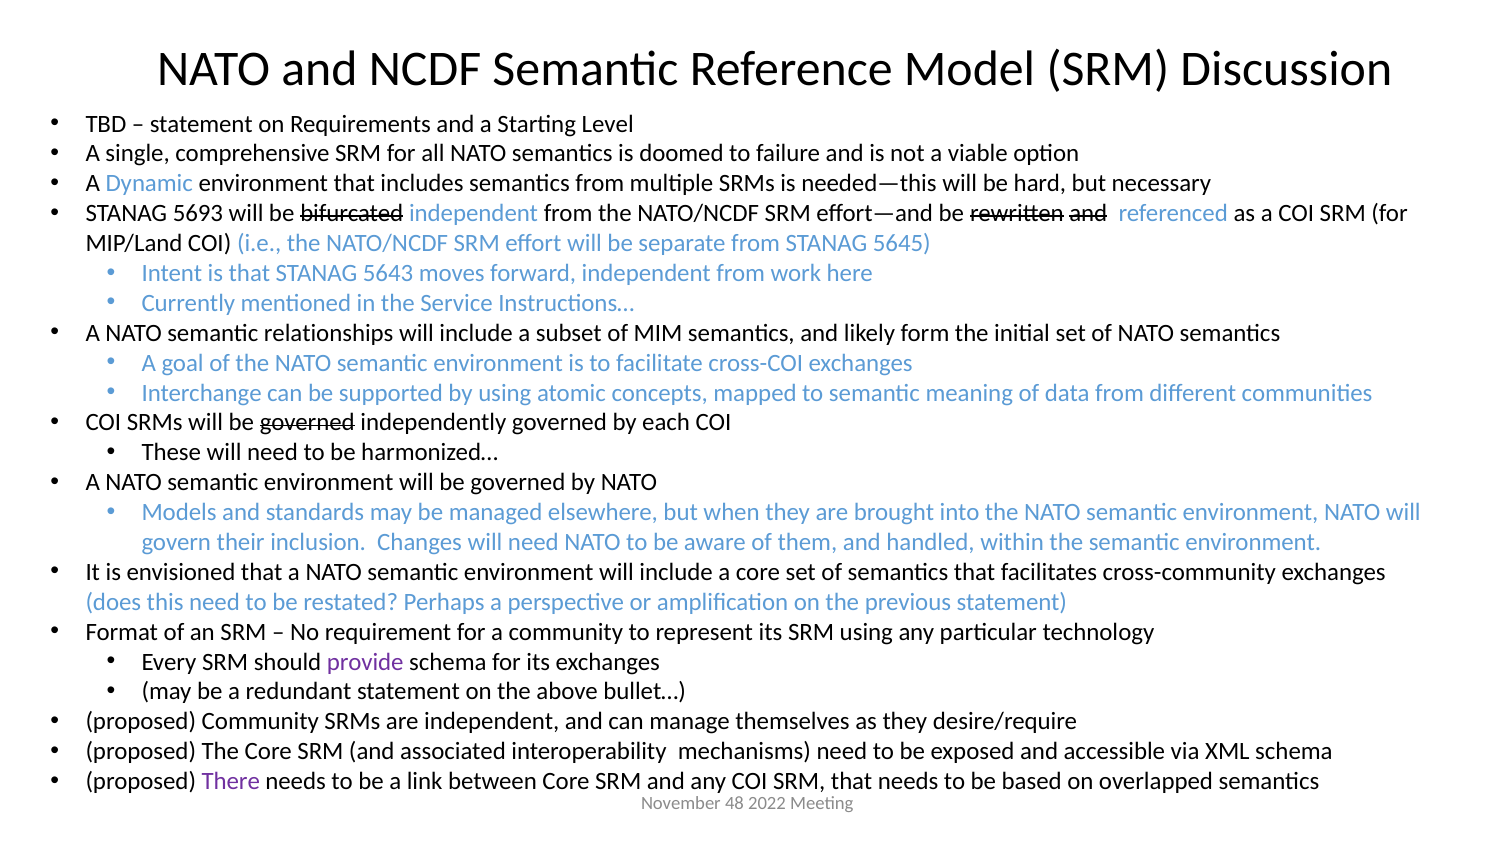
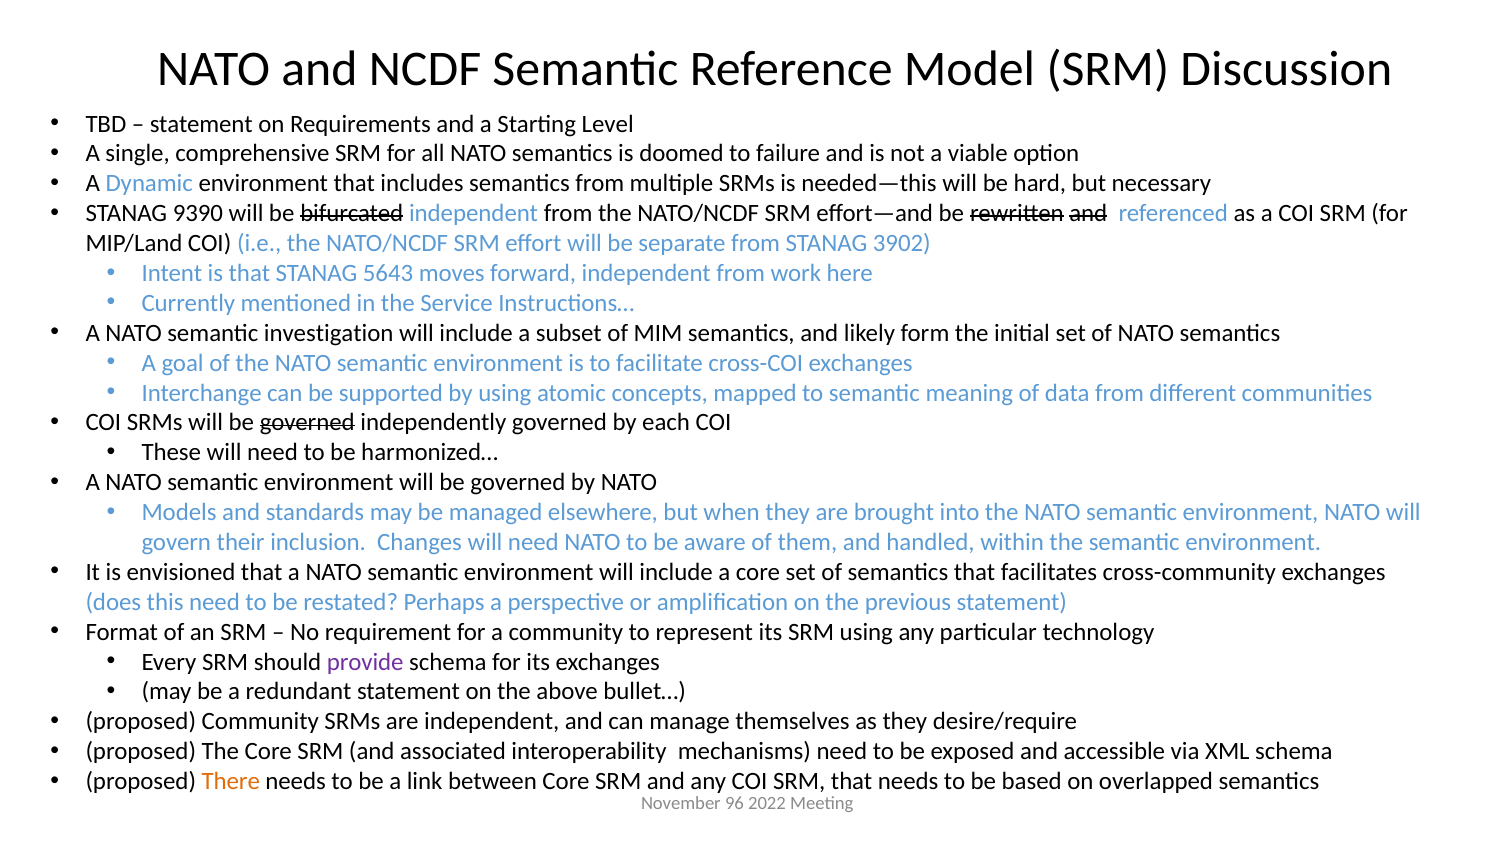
5693: 5693 -> 9390 (198, 214)
5645: 5645 -> 3902 (902, 243)
relationships: relationships -> investigation (329, 333)
There colour: purple -> orange (231, 781)
48: 48 -> 96 (734, 803)
